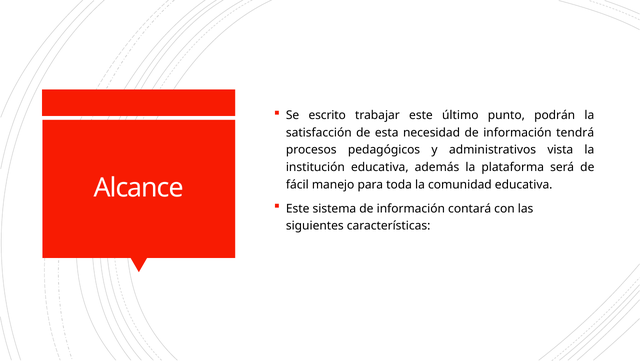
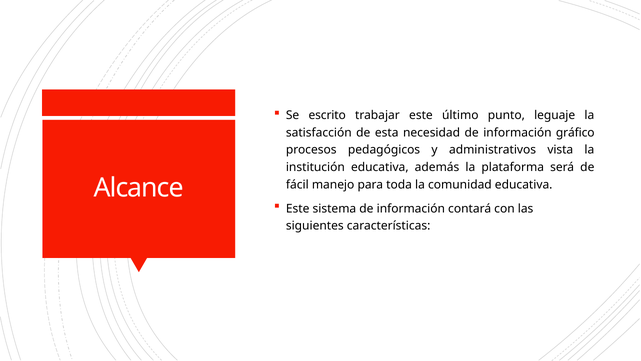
podrán: podrán -> leguaje (555, 115)
tendrá: tendrá -> gráfico (575, 133)
